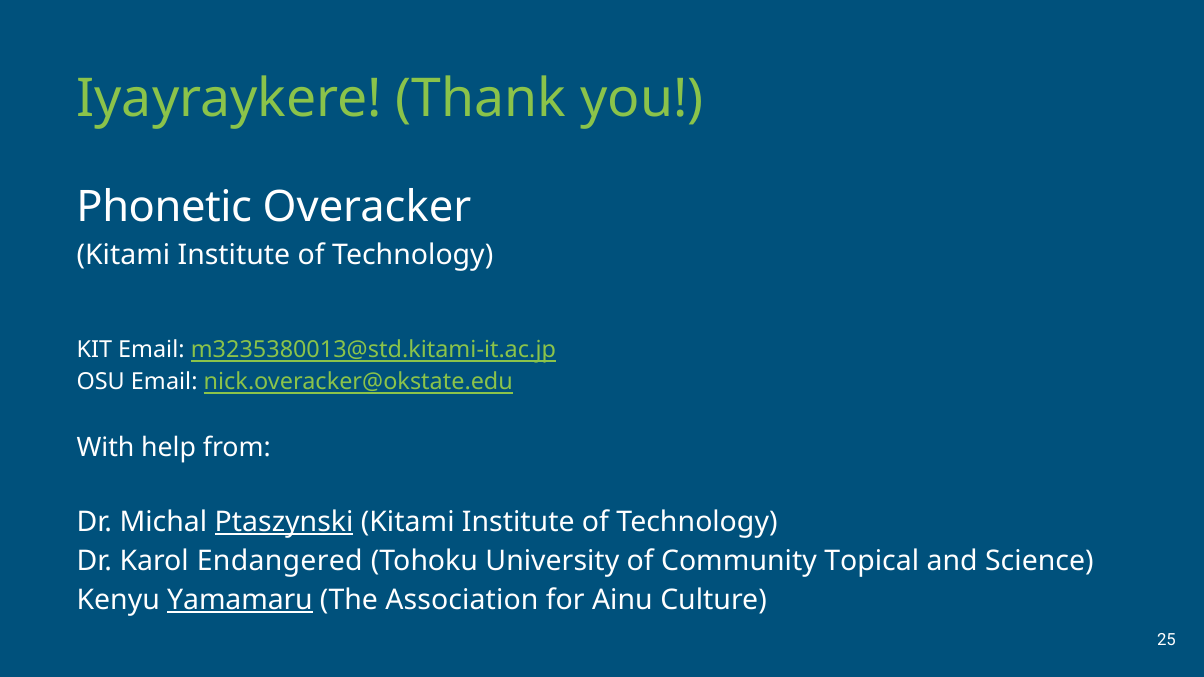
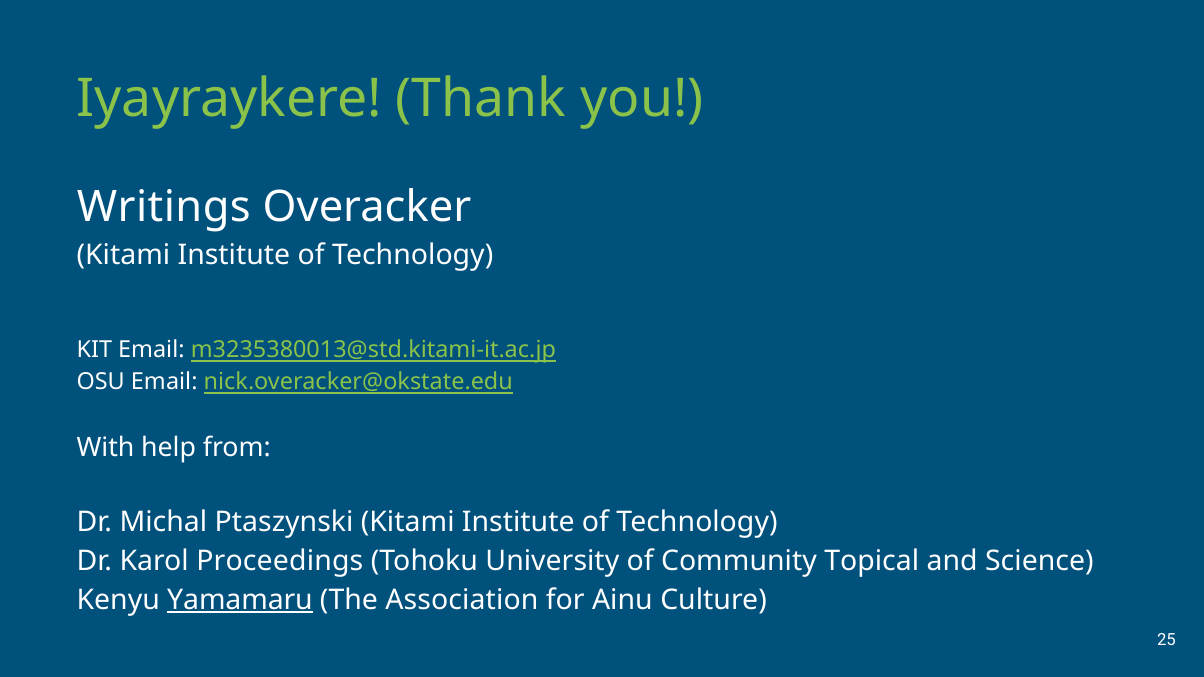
Phonetic: Phonetic -> Writings (164, 207)
Ptaszynski underline: present -> none (284, 522)
Endangered: Endangered -> Proceedings (280, 561)
